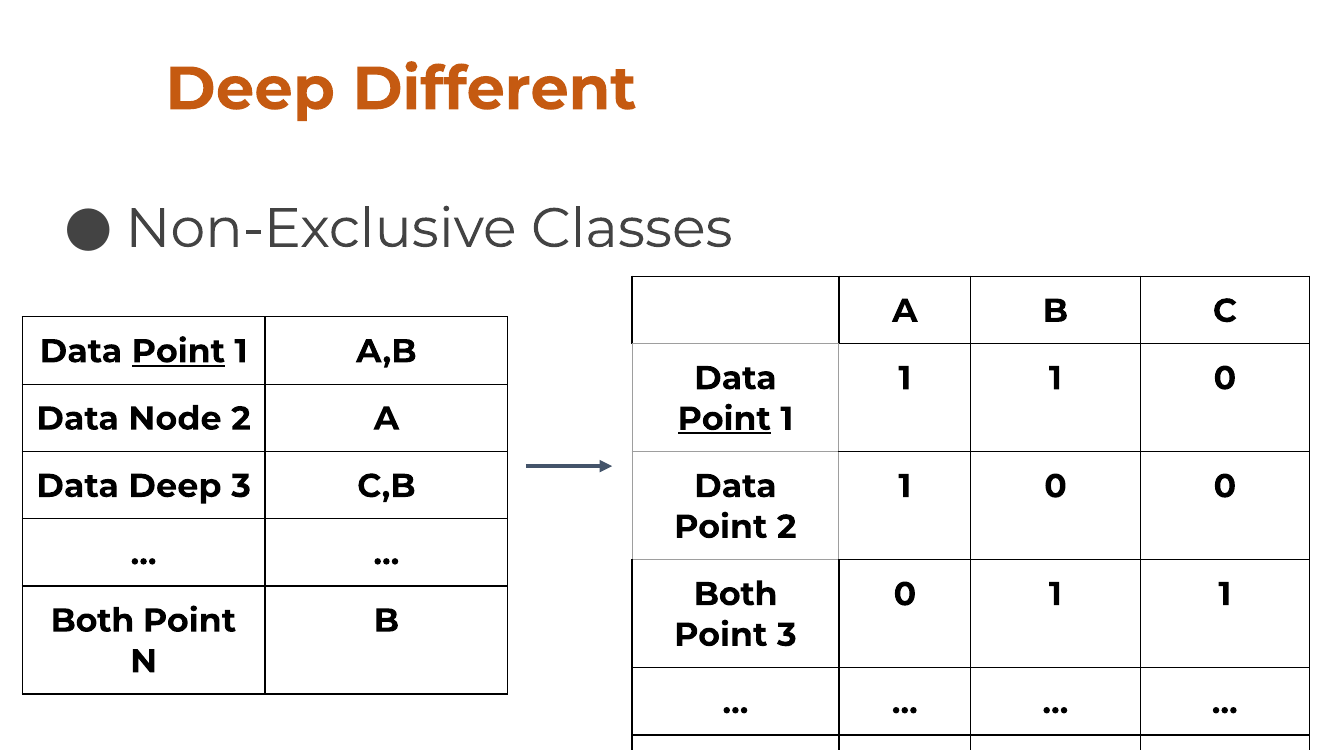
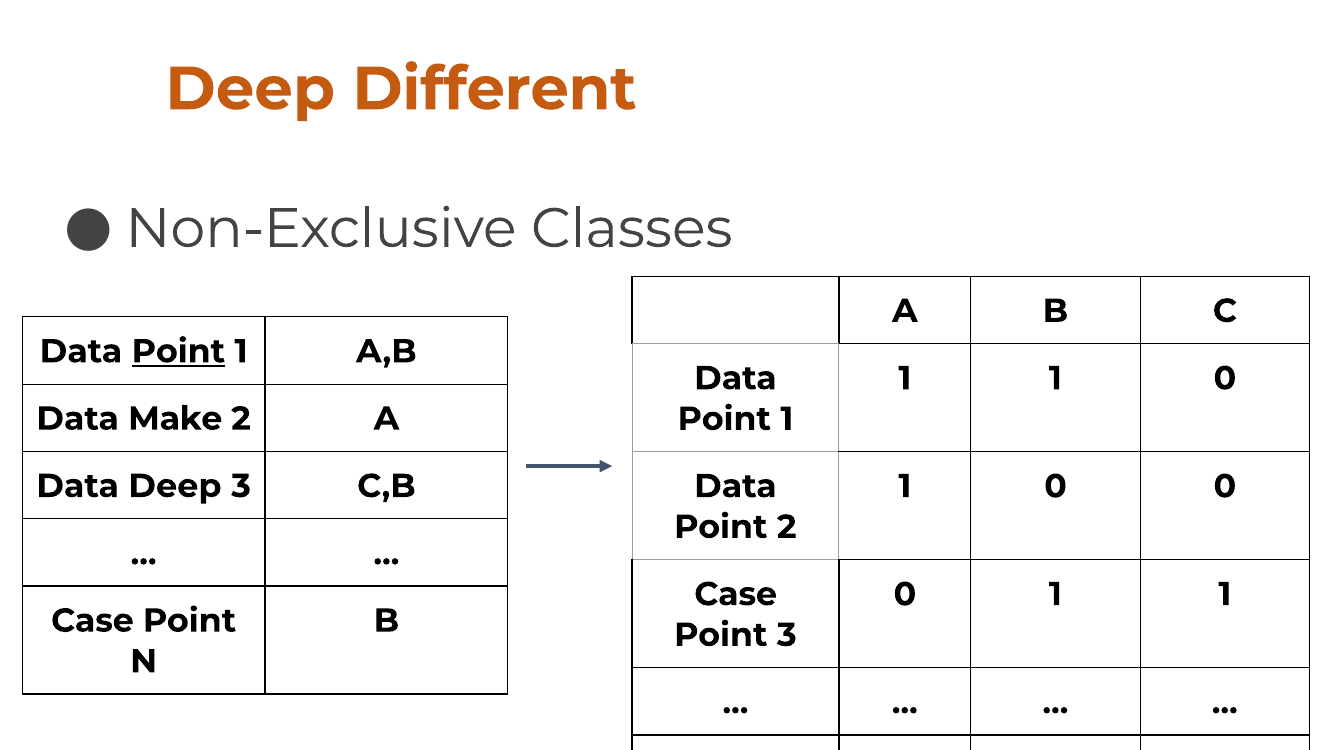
Node: Node -> Make (175, 419)
Point underline: present -> none (724, 419)
Both: Both -> Case (736, 594)
Both: Both -> Case (92, 621)
